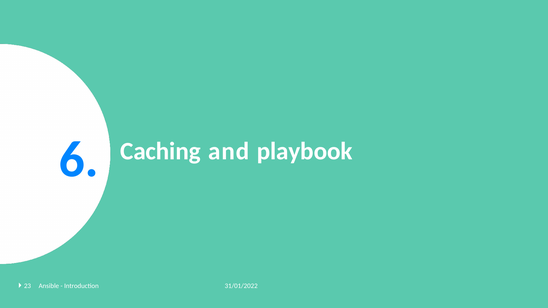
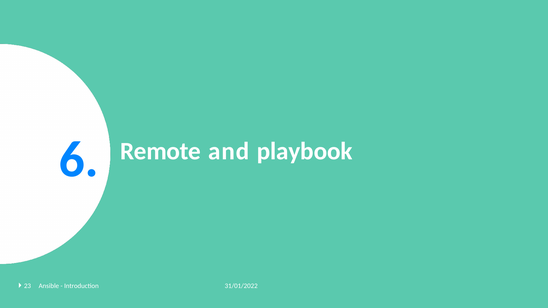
Caching: Caching -> Remote (160, 151)
